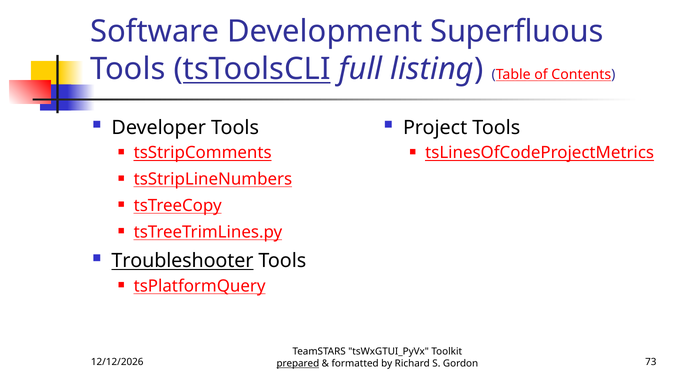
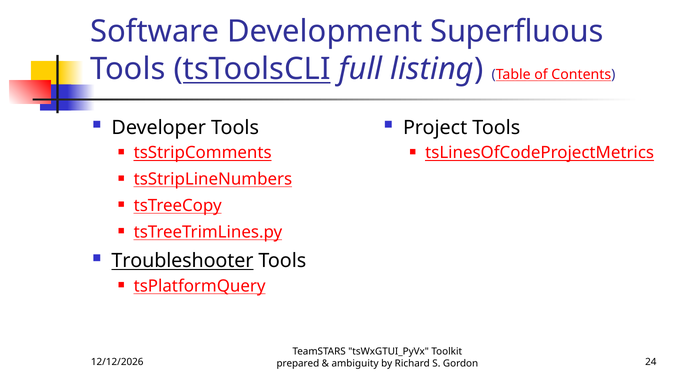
prepared underline: present -> none (298, 364)
formatted: formatted -> ambiguity (355, 364)
73: 73 -> 24 (651, 362)
